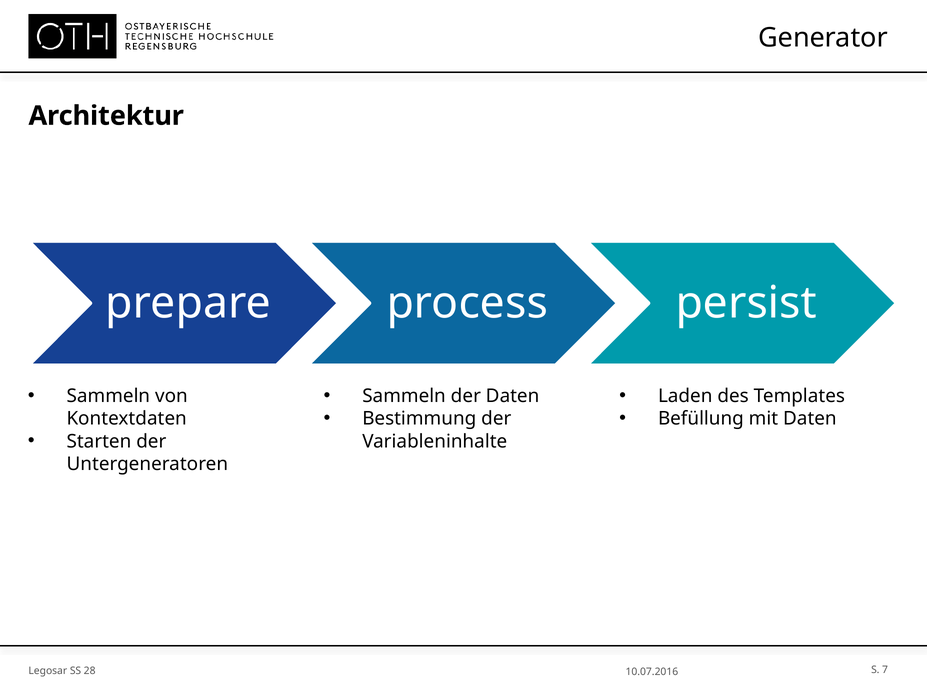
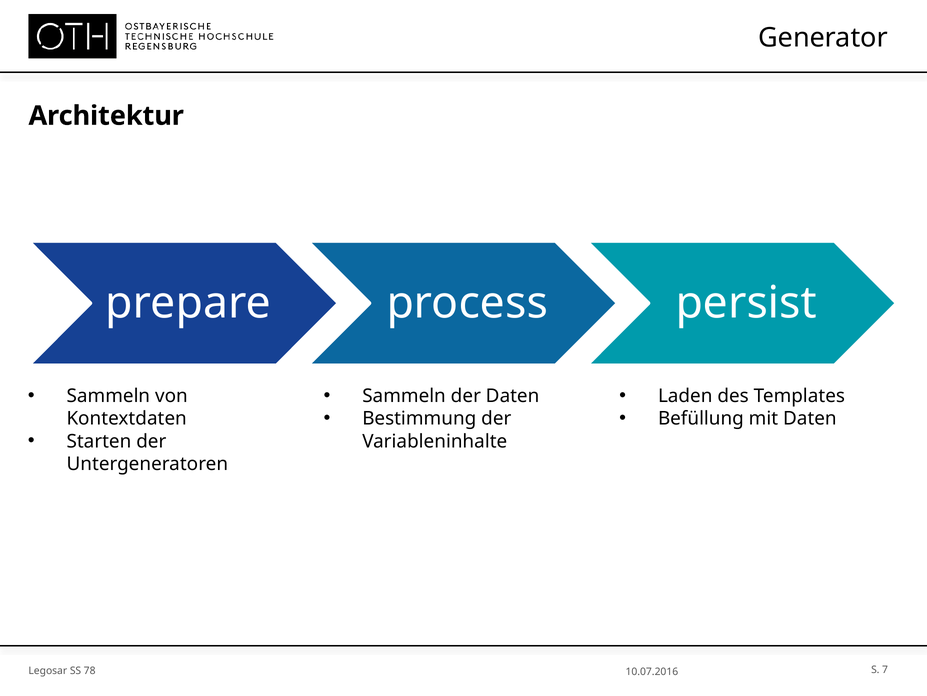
28: 28 -> 78 (90, 670)
